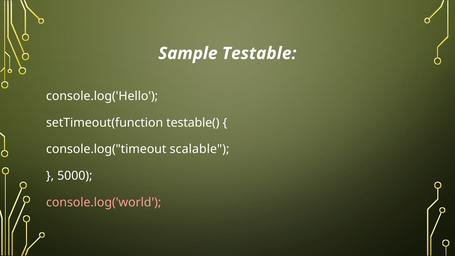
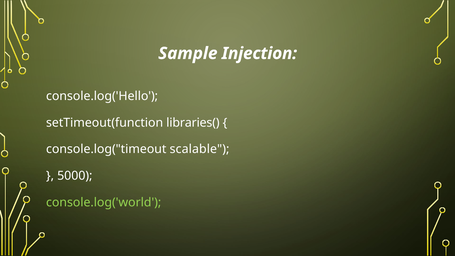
Testable: Testable -> Injection (259, 53)
testable(: testable( -> libraries( (193, 123)
console.log('world colour: pink -> light green (104, 202)
